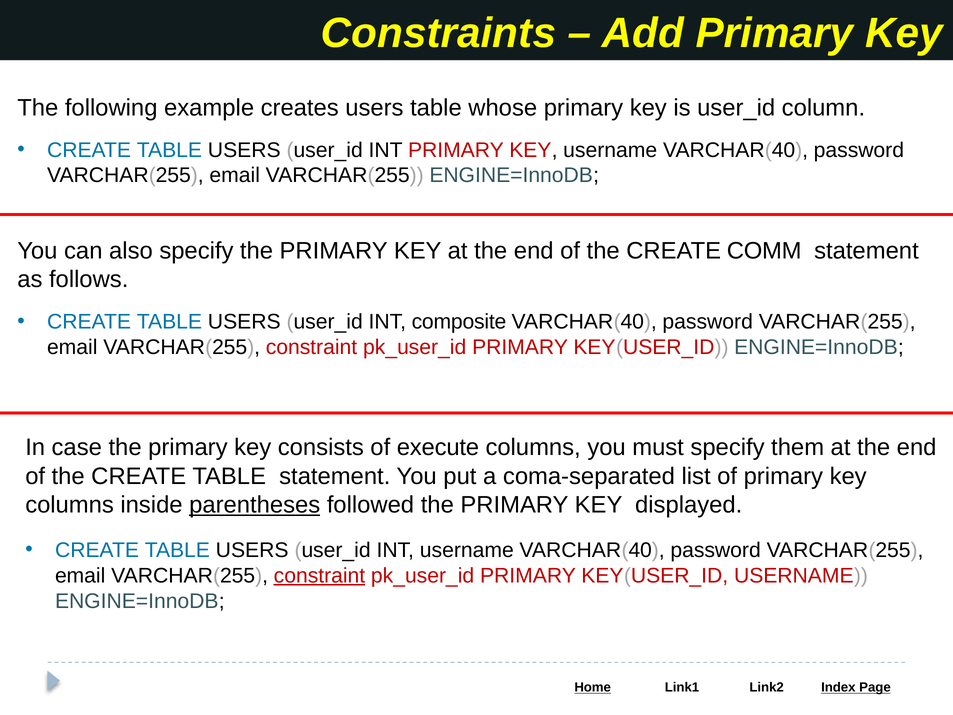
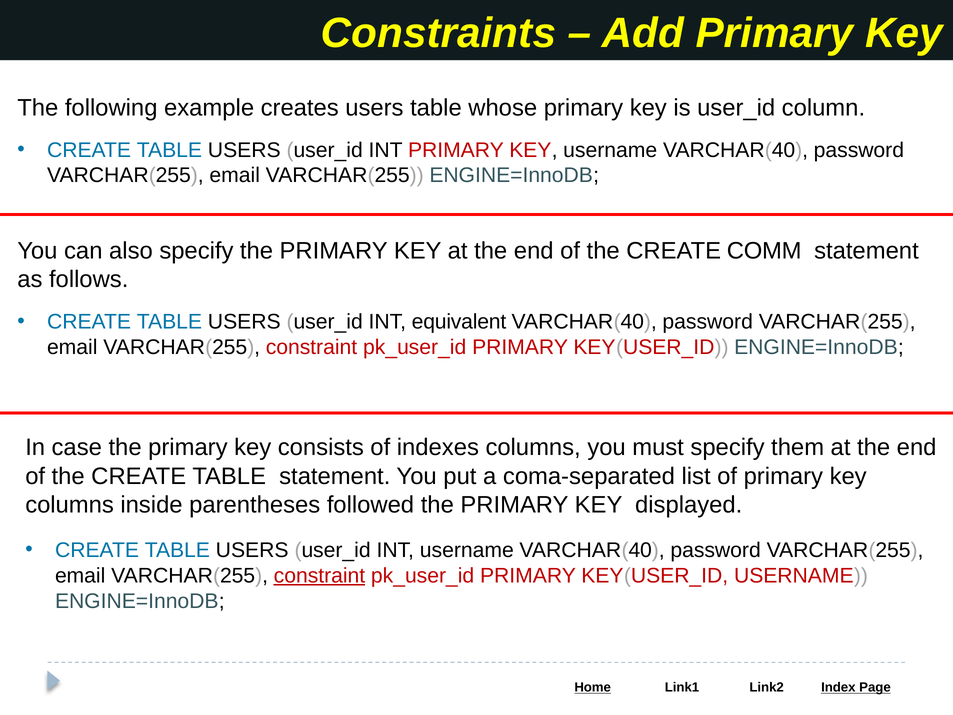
composite: composite -> equivalent (459, 322)
execute: execute -> indexes (438, 447)
parentheses underline: present -> none (255, 505)
